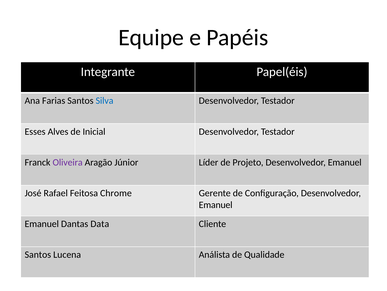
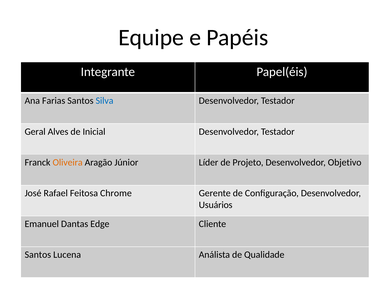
Esses: Esses -> Geral (35, 131)
Oliveira colour: purple -> orange (68, 162)
Projeto Desenvolvedor Emanuel: Emanuel -> Objetivo (345, 162)
Emanuel: Emanuel -> Usuários (216, 204)
Data: Data -> Edge (100, 223)
